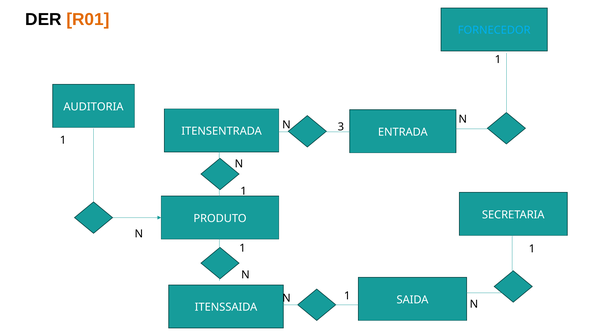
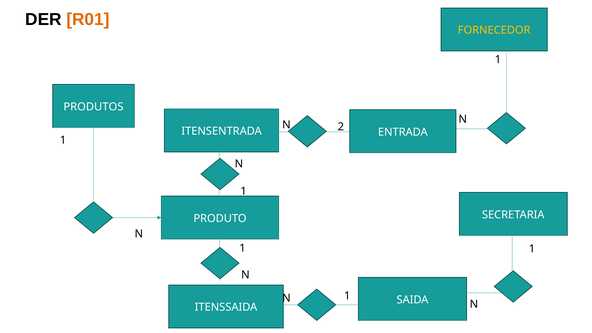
FORNECEDOR colour: light blue -> yellow (494, 30)
AUDITORIA: AUDITORIA -> PRODUTOS (93, 107)
3: 3 -> 2 (341, 127)
